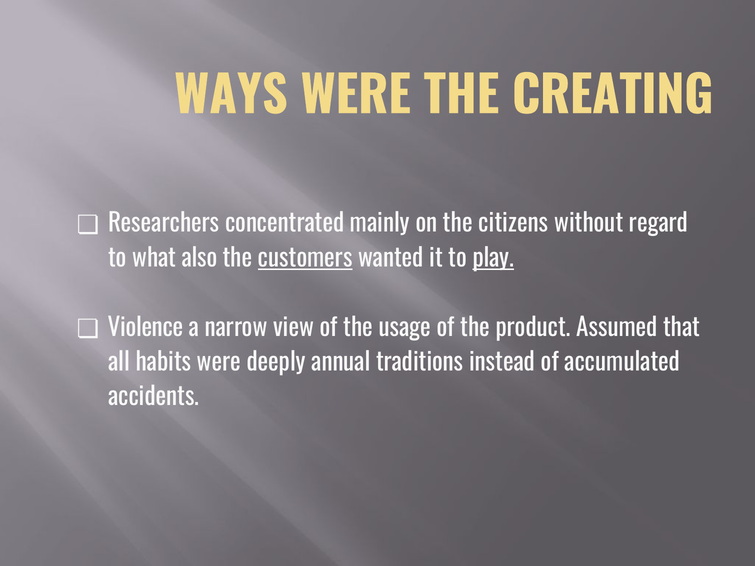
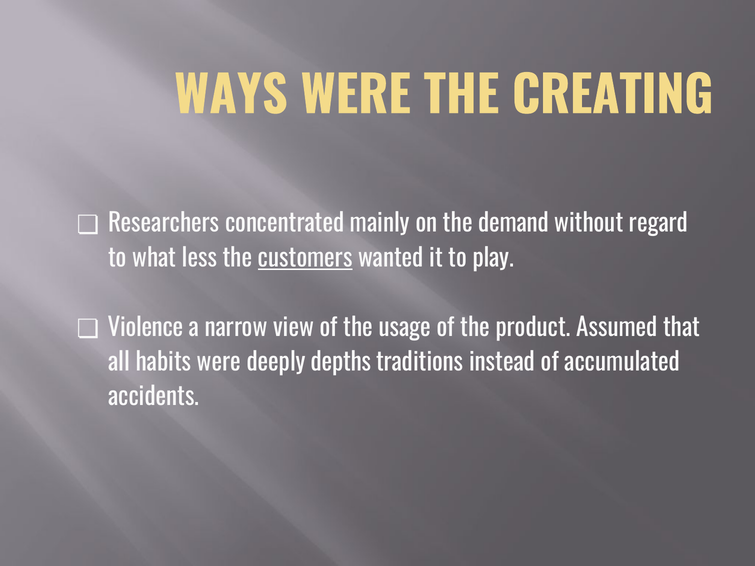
citizens: citizens -> demand (514, 224)
also: also -> less (199, 258)
play underline: present -> none (493, 258)
annual: annual -> depths (341, 363)
